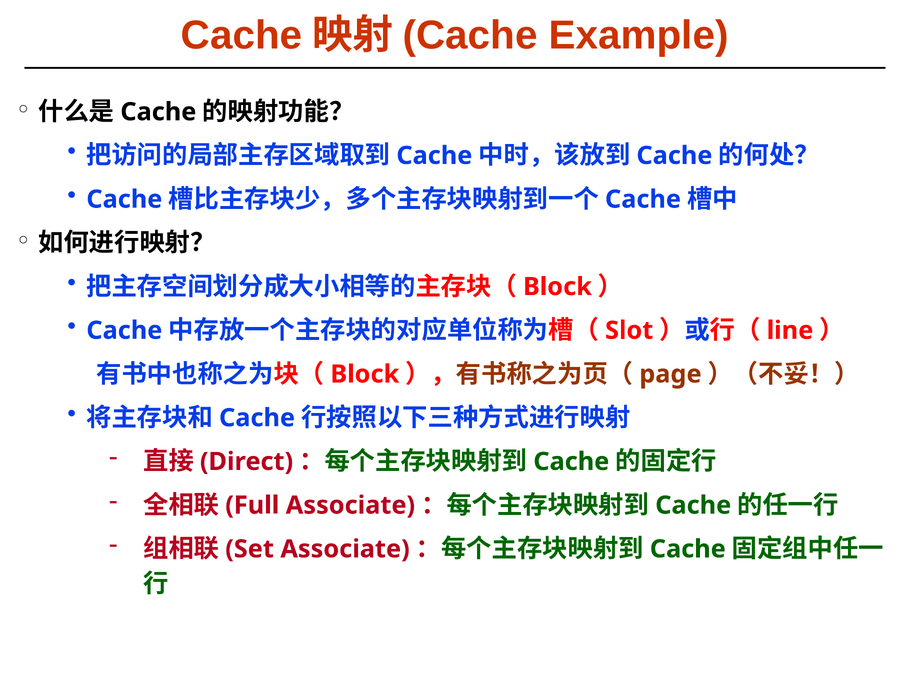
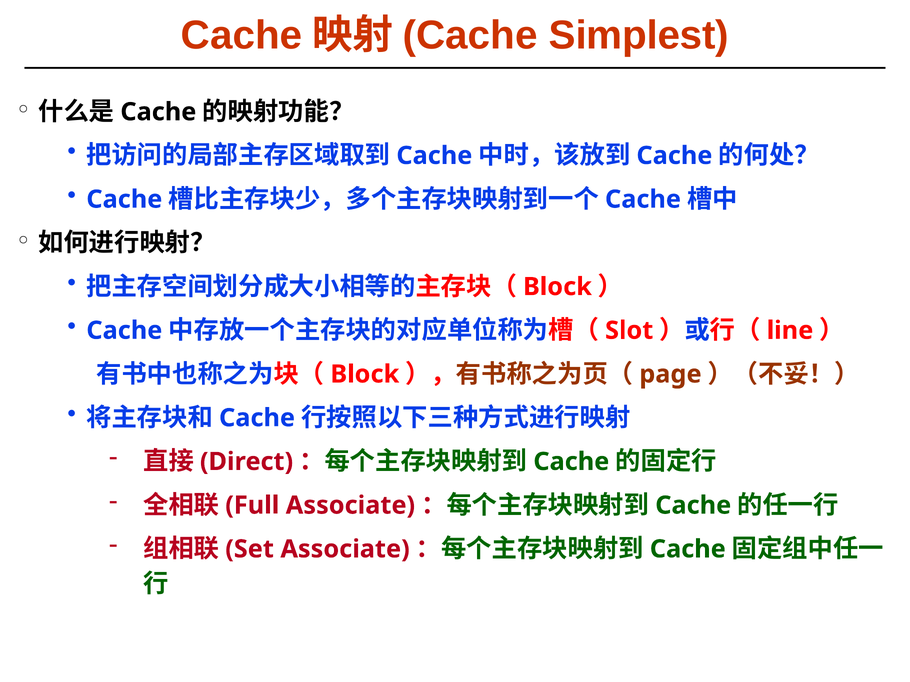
Example: Example -> Simplest (639, 35)
